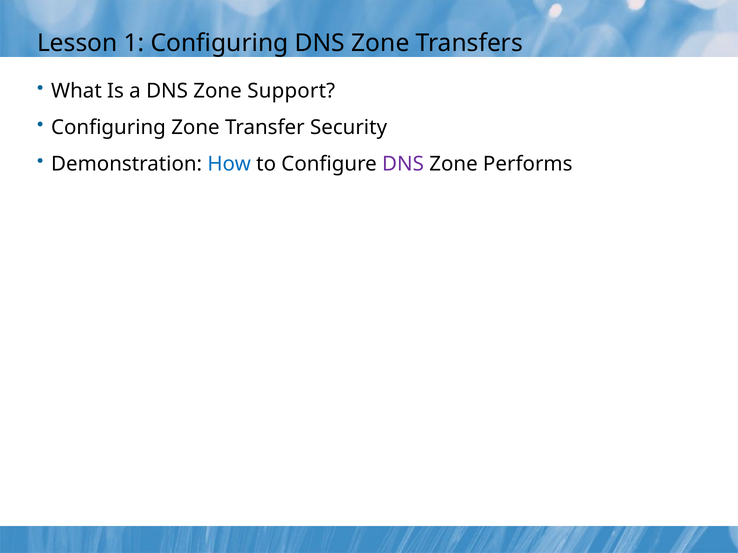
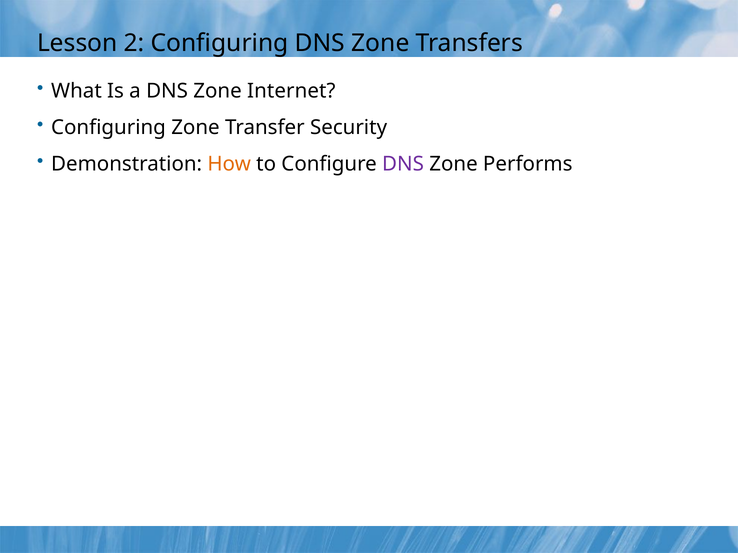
1: 1 -> 2 (134, 43)
Support: Support -> Internet (291, 91)
How colour: blue -> orange (229, 164)
